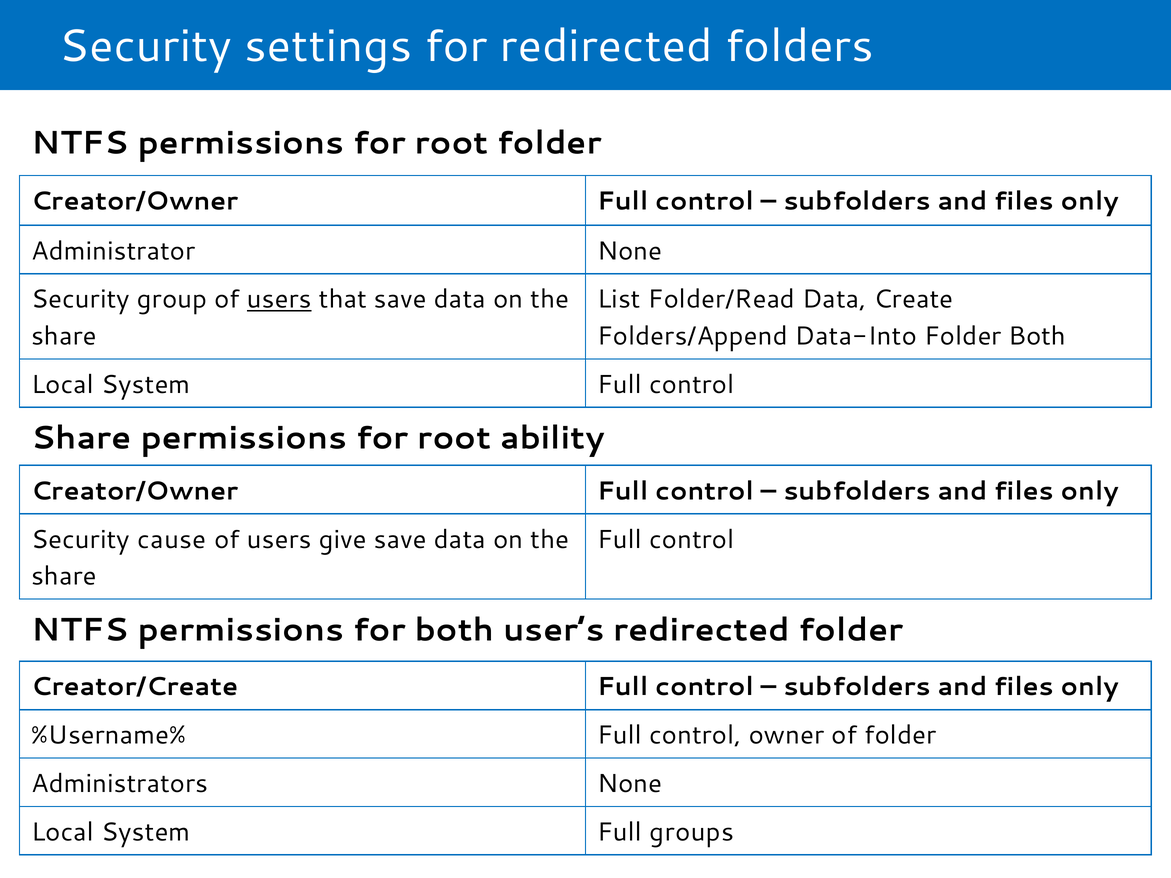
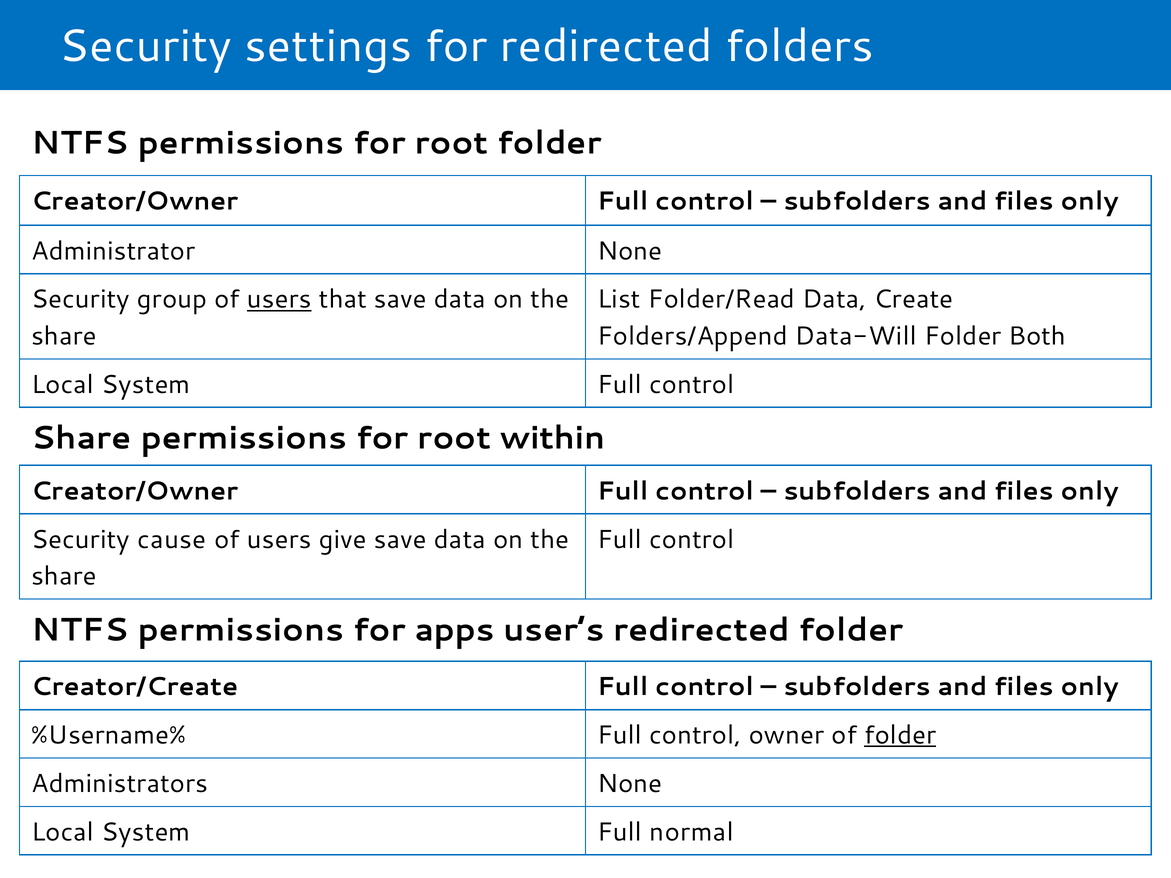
Data-Into: Data-Into -> Data-Will (856, 336)
ability: ability -> within (552, 438)
for both: both -> apps (454, 630)
folder underline: none -> present (900, 735)
groups: groups -> normal (692, 832)
